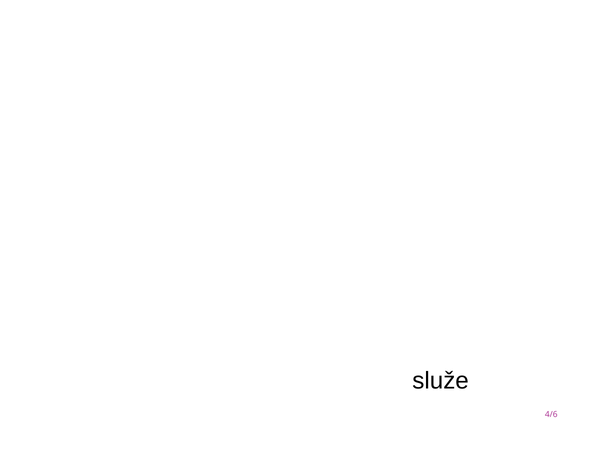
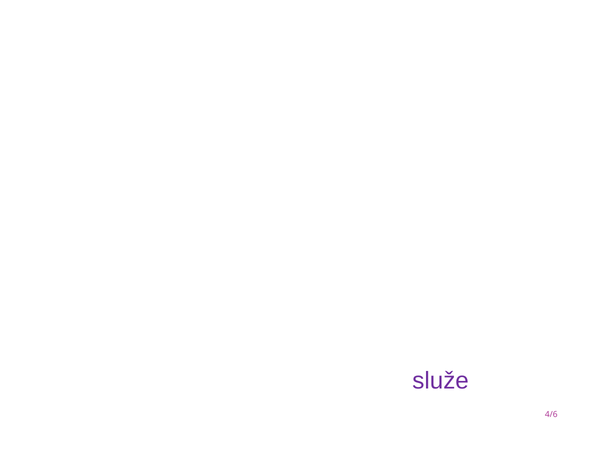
služe colour: black -> purple (441, 381)
